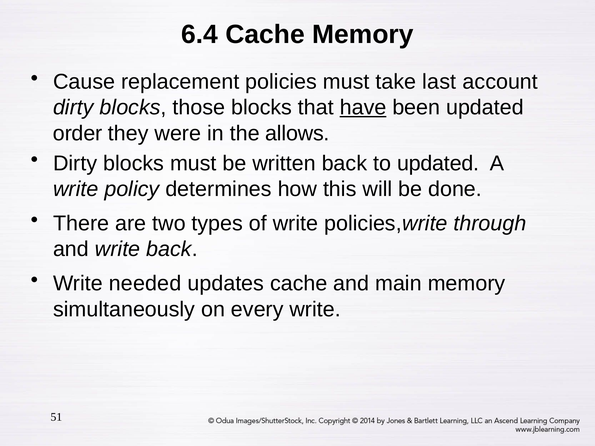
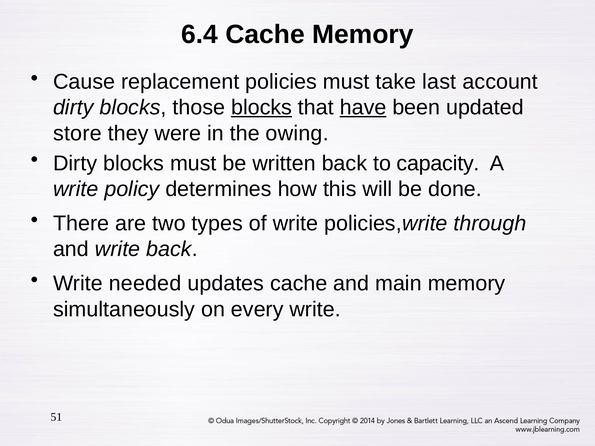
blocks underline: none -> present (262, 108)
order: order -> store (77, 133)
allows: allows -> owing (297, 133)
to updated: updated -> capacity (438, 163)
